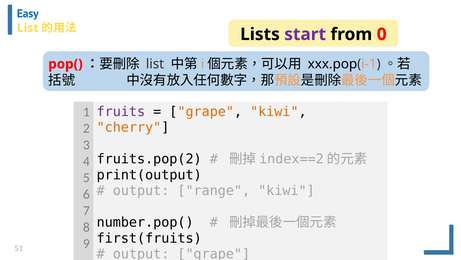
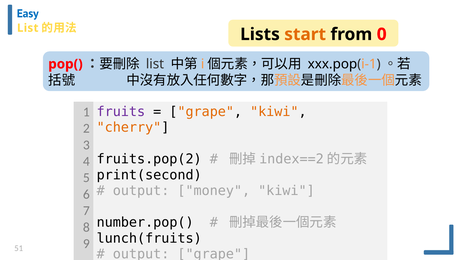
start colour: purple -> orange (305, 34)
print(output: print(output -> print(second (149, 175)
range: range -> money (214, 190)
first(fruits: first(fruits -> lunch(fruits (149, 238)
